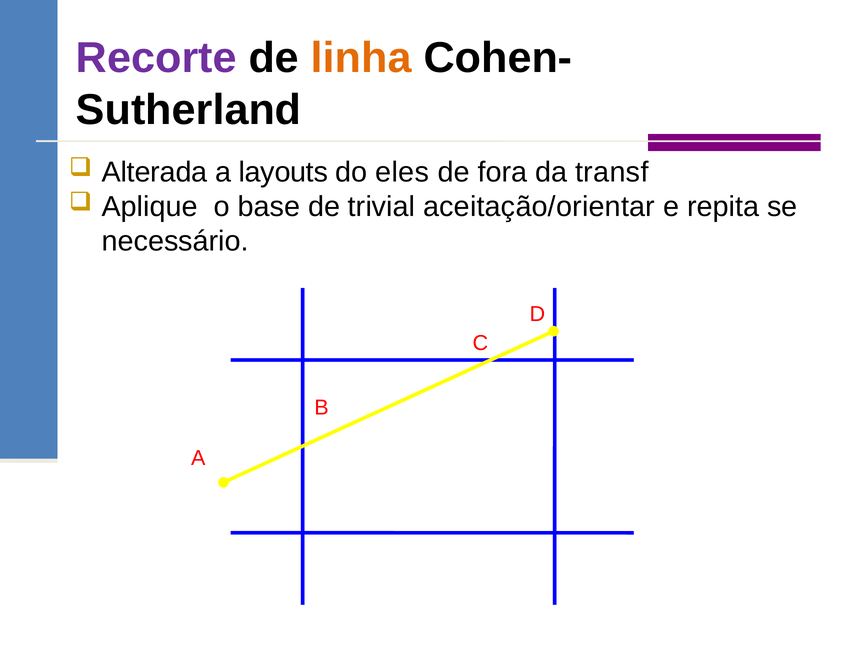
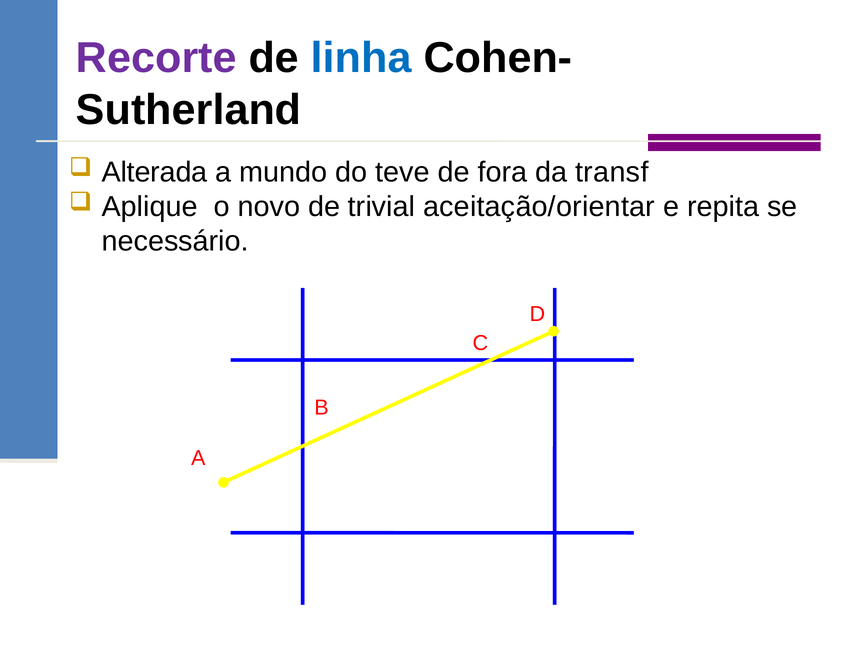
linha colour: orange -> blue (361, 58)
layouts: layouts -> mundo (283, 172)
eles: eles -> teve (402, 172)
base: base -> novo (269, 207)
